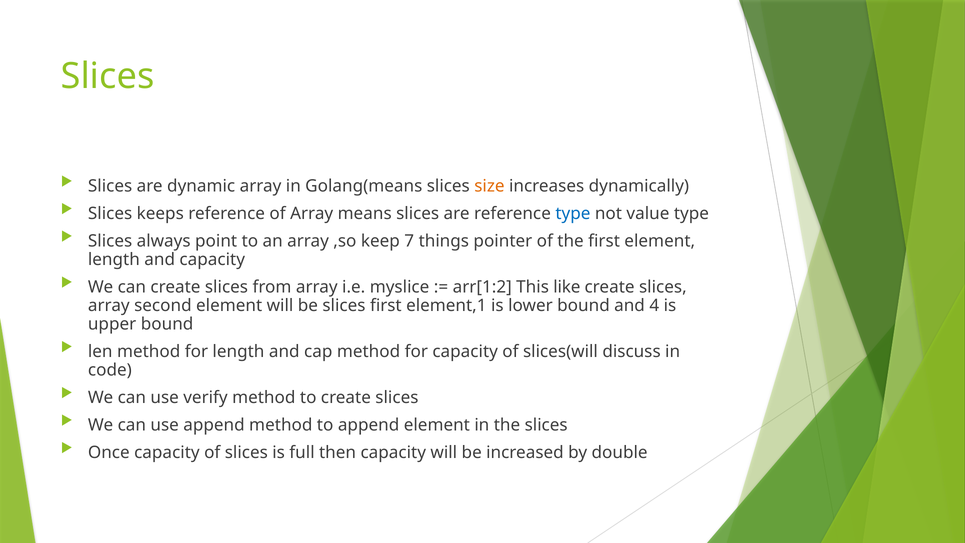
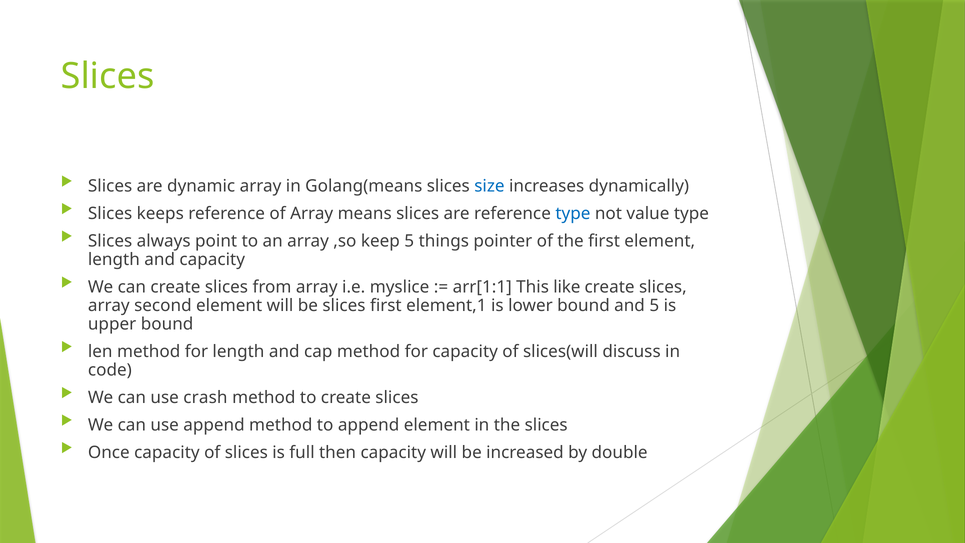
size colour: orange -> blue (489, 186)
keep 7: 7 -> 5 (409, 241)
arr[1:2: arr[1:2 -> arr[1:1 (482, 287)
and 4: 4 -> 5 (654, 306)
verify: verify -> crash (205, 397)
